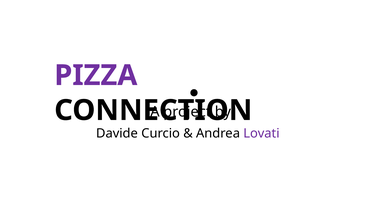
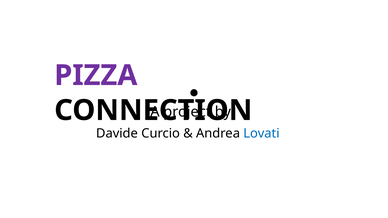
Lovati colour: purple -> blue (262, 133)
